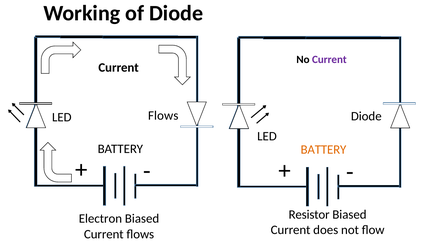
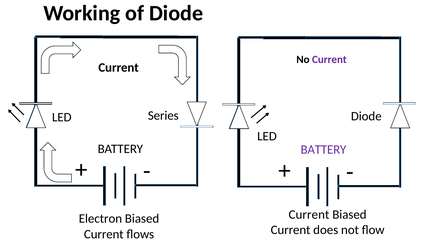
LED Flows: Flows -> Series (163, 115)
BATTERY colour: orange -> purple (323, 150)
Resistor: Resistor -> Current (309, 214)
